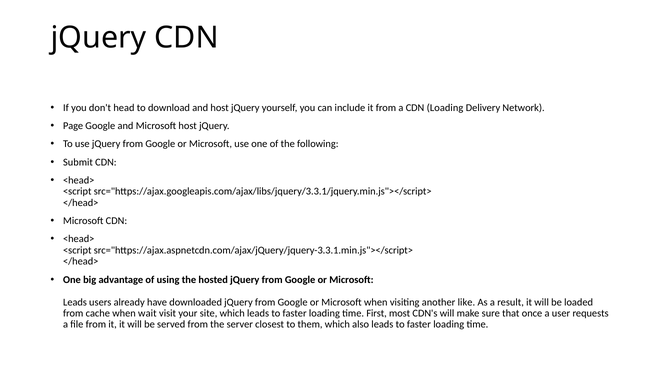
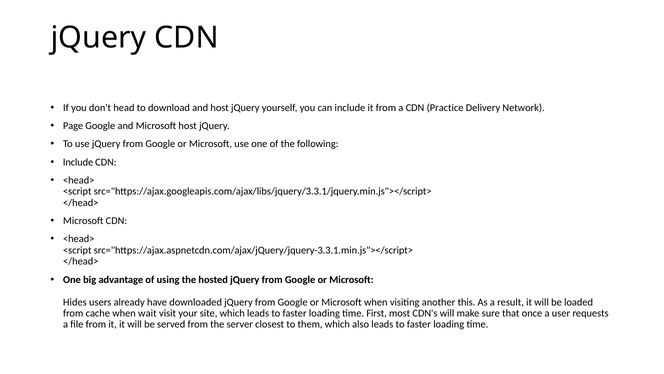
CDN Loading: Loading -> Practice (445, 107)
Submit: Submit -> Include (78, 162)
Leads: Leads -> Hides (75, 302)
like: like -> this (466, 302)
